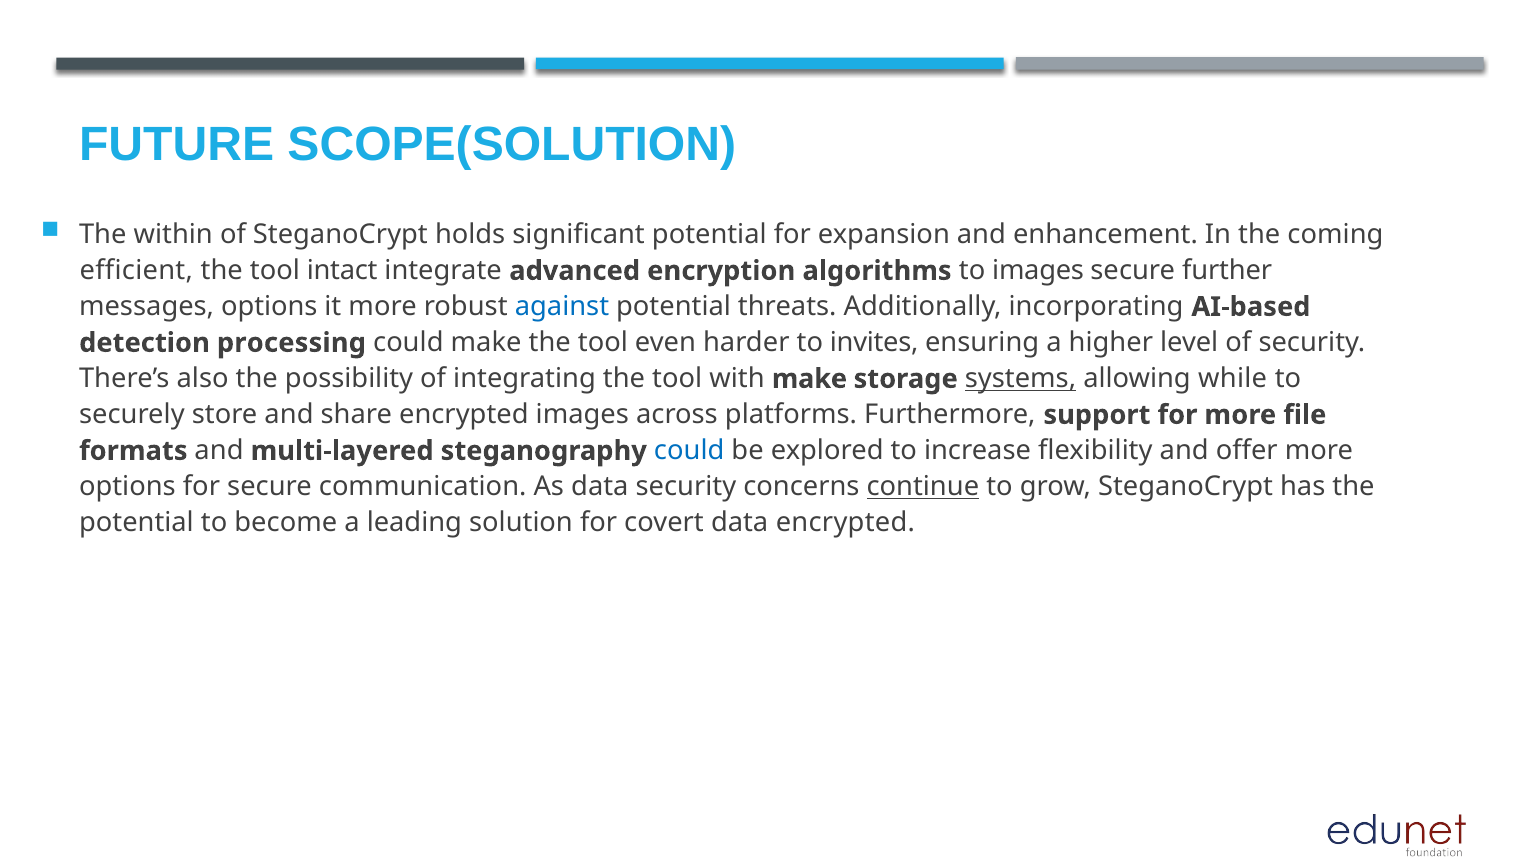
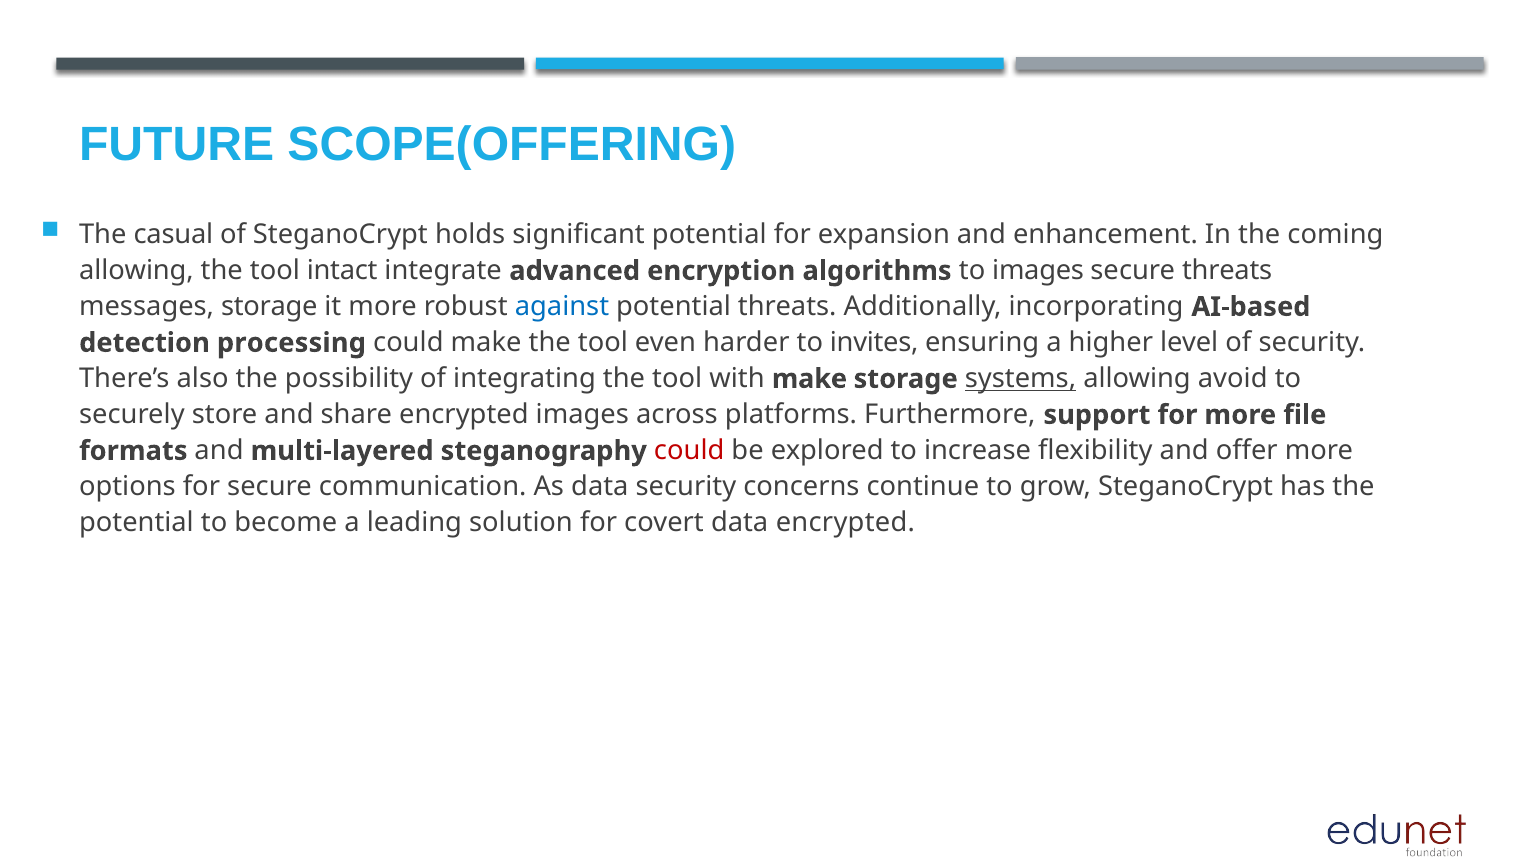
SCOPE(SOLUTION: SCOPE(SOLUTION -> SCOPE(OFFERING (512, 145)
within: within -> casual (173, 235)
efficient: efficient -> allowing (136, 271)
secure further: further -> threats (1227, 271)
messages options: options -> storage (269, 307)
while: while -> avoid (1233, 379)
could colour: blue -> red (689, 451)
continue underline: present -> none (923, 487)
